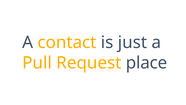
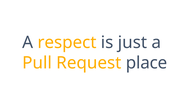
contact: contact -> respect (67, 42)
